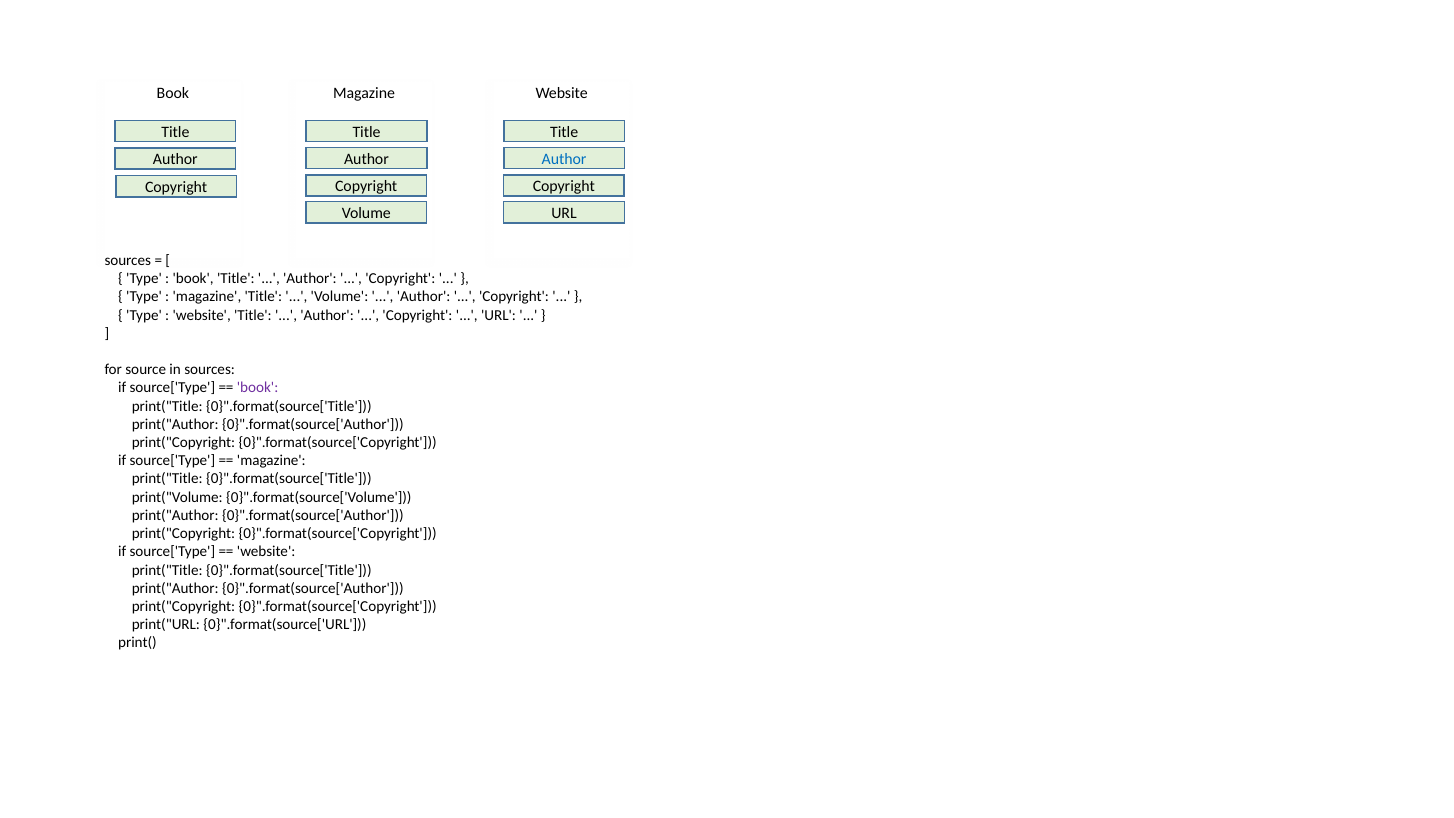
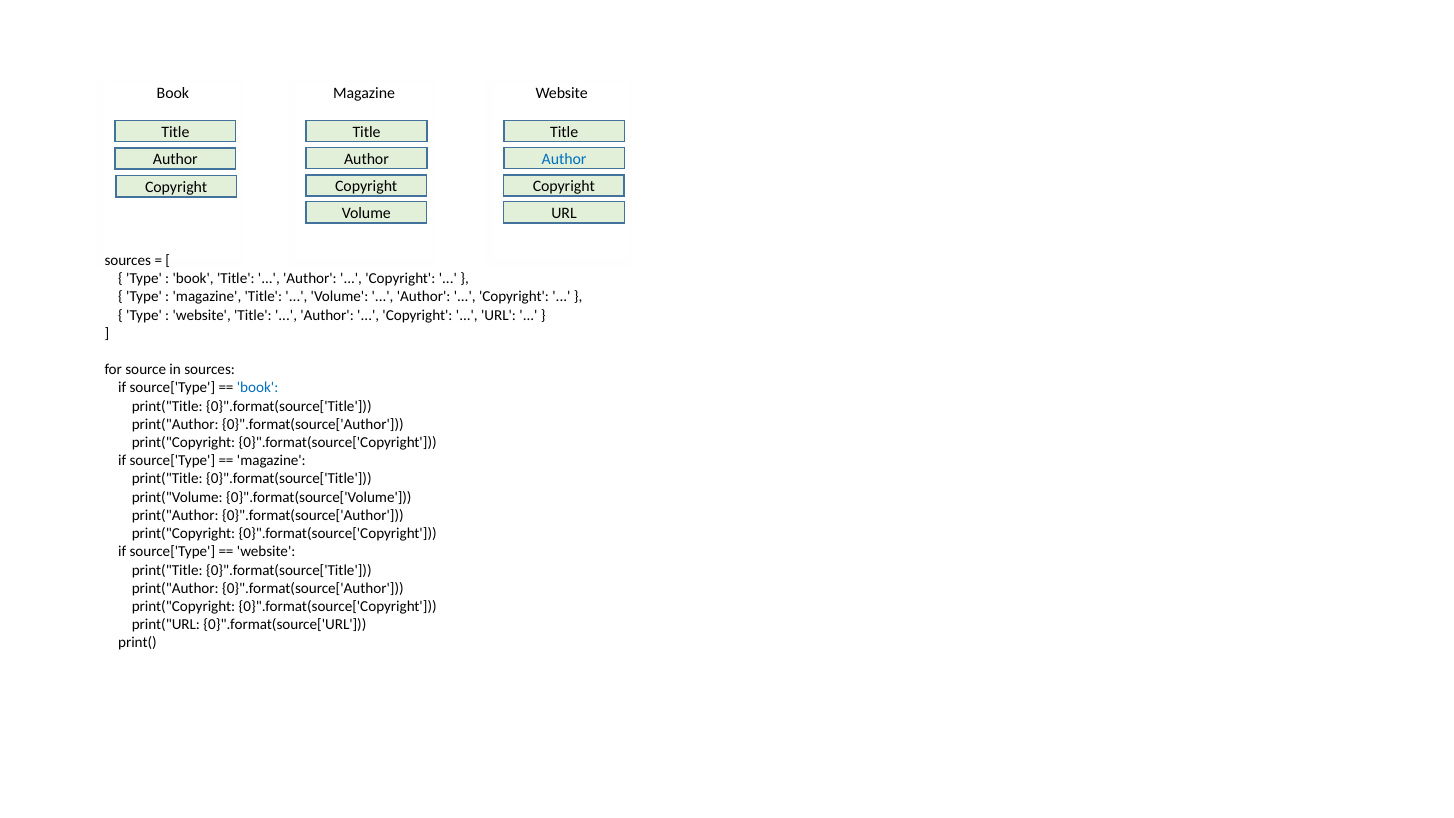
book colour: purple -> blue (258, 388)
